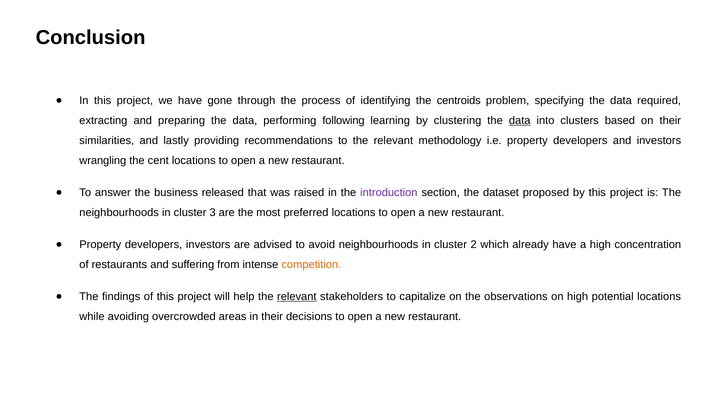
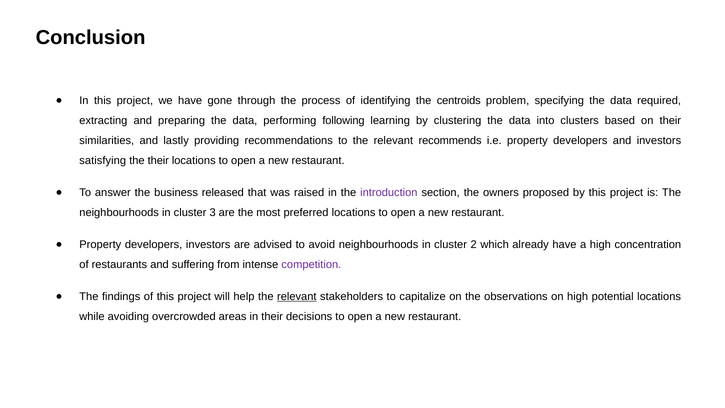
data underline: present -> none (520, 121)
methodology: methodology -> recommends (450, 141)
wrangling: wrangling -> satisfying (103, 160)
the cent: cent -> their (158, 160)
dataset: dataset -> owners (501, 192)
competition colour: orange -> purple (311, 264)
